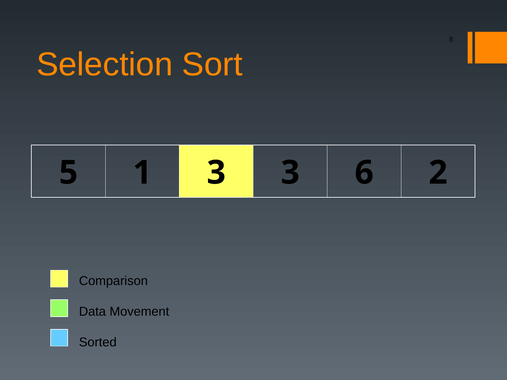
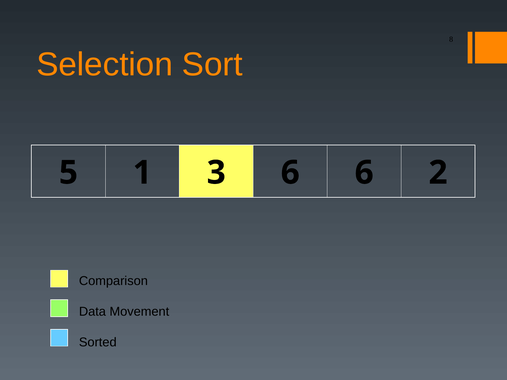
3 3: 3 -> 6 (290, 173)
